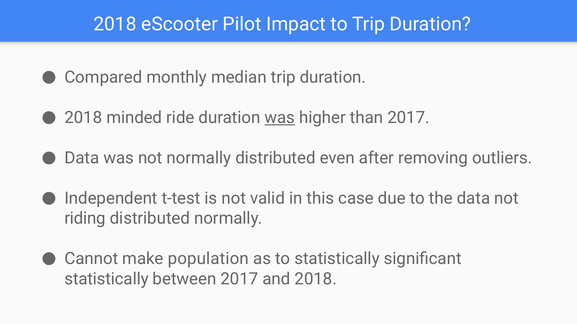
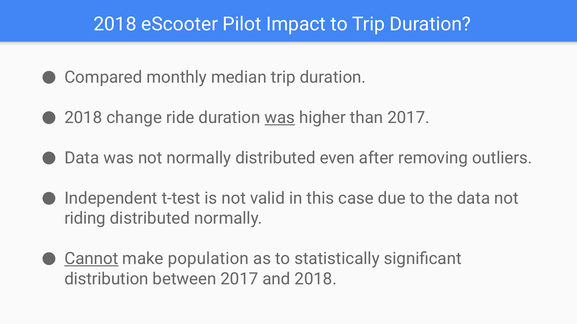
minded: minded -> change (134, 118)
Cannot underline: none -> present (91, 259)
statistically: statistically -> distribution (107, 279)
